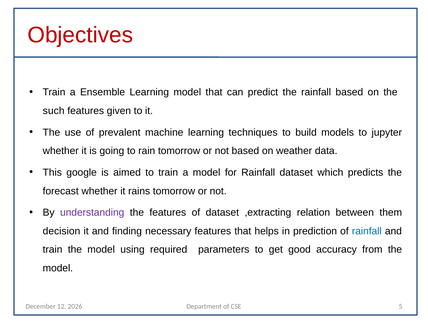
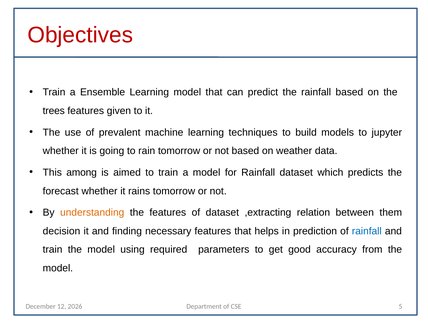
such: such -> trees (54, 111)
google: google -> among (82, 172)
understanding colour: purple -> orange (92, 213)
